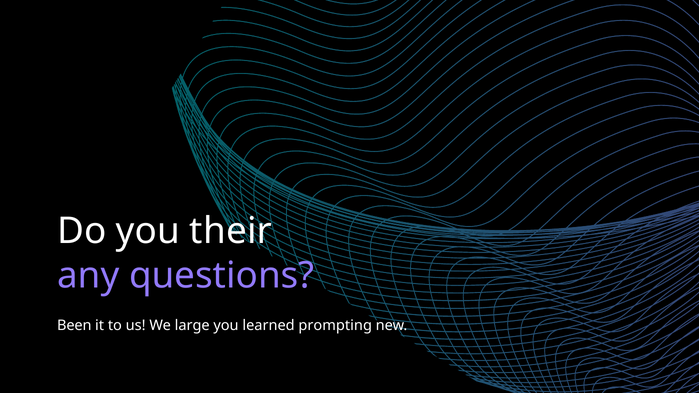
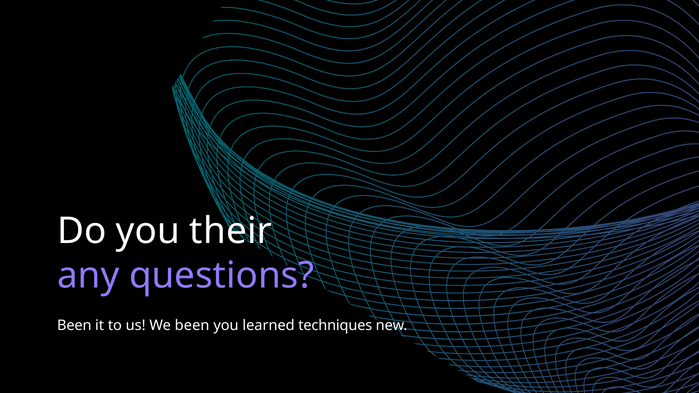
We large: large -> been (192, 326)
prompting: prompting -> techniques (335, 326)
